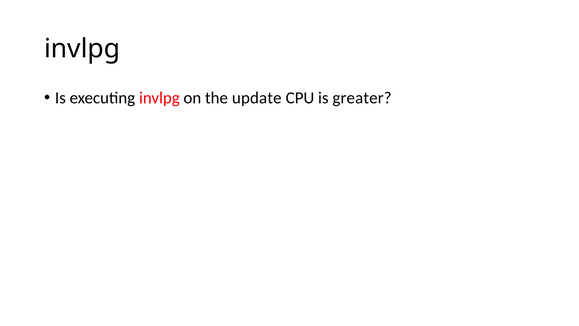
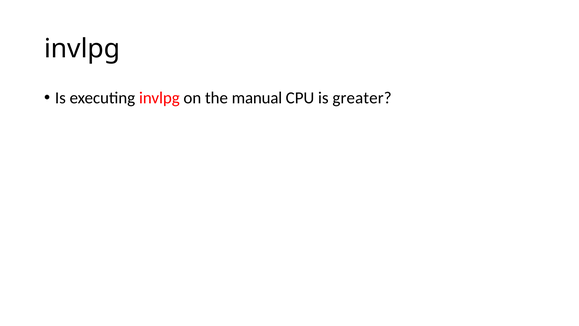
update: update -> manual (257, 98)
